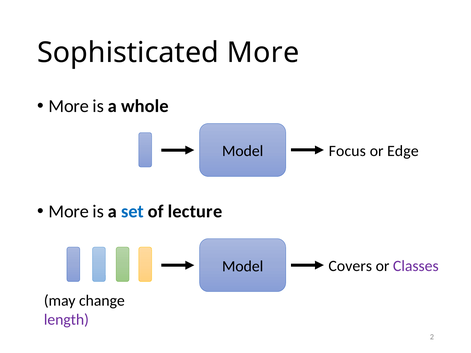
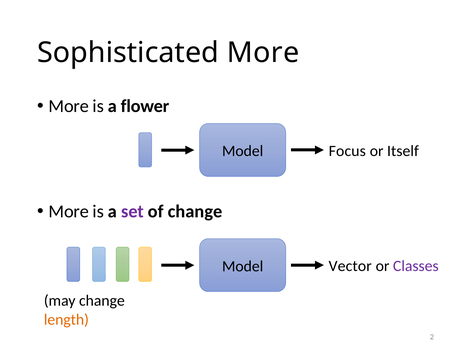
whole: whole -> flower (145, 106)
Edge: Edge -> Itself (403, 151)
set colour: blue -> purple (132, 212)
of lecture: lecture -> change (195, 212)
Covers: Covers -> Vector (350, 266)
length colour: purple -> orange (66, 320)
